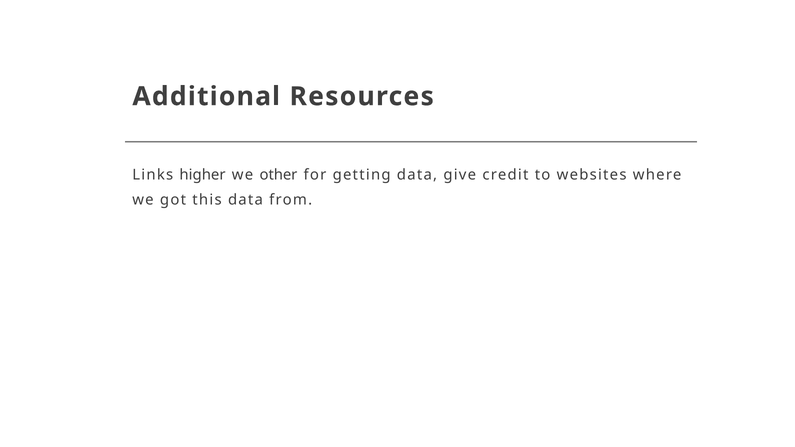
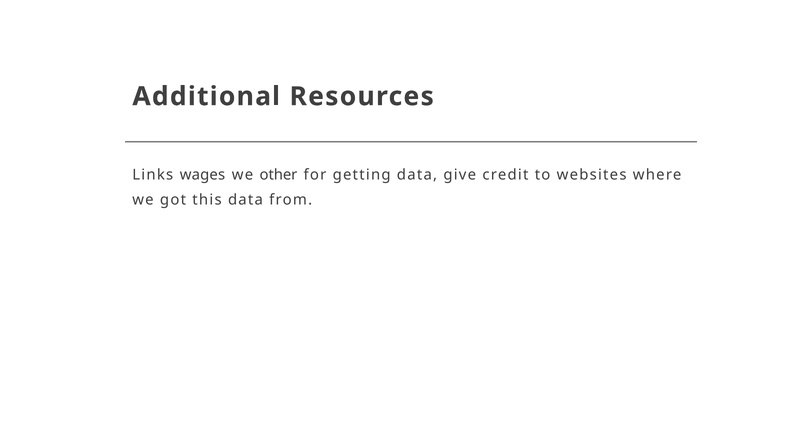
higher: higher -> wages (202, 175)
